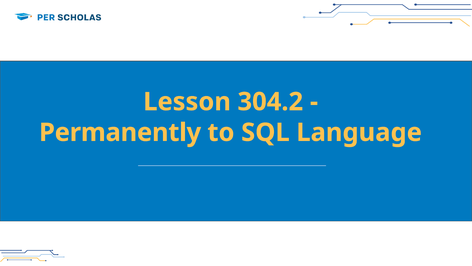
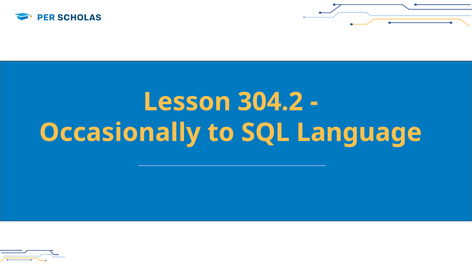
Permanently: Permanently -> Occasionally (120, 132)
